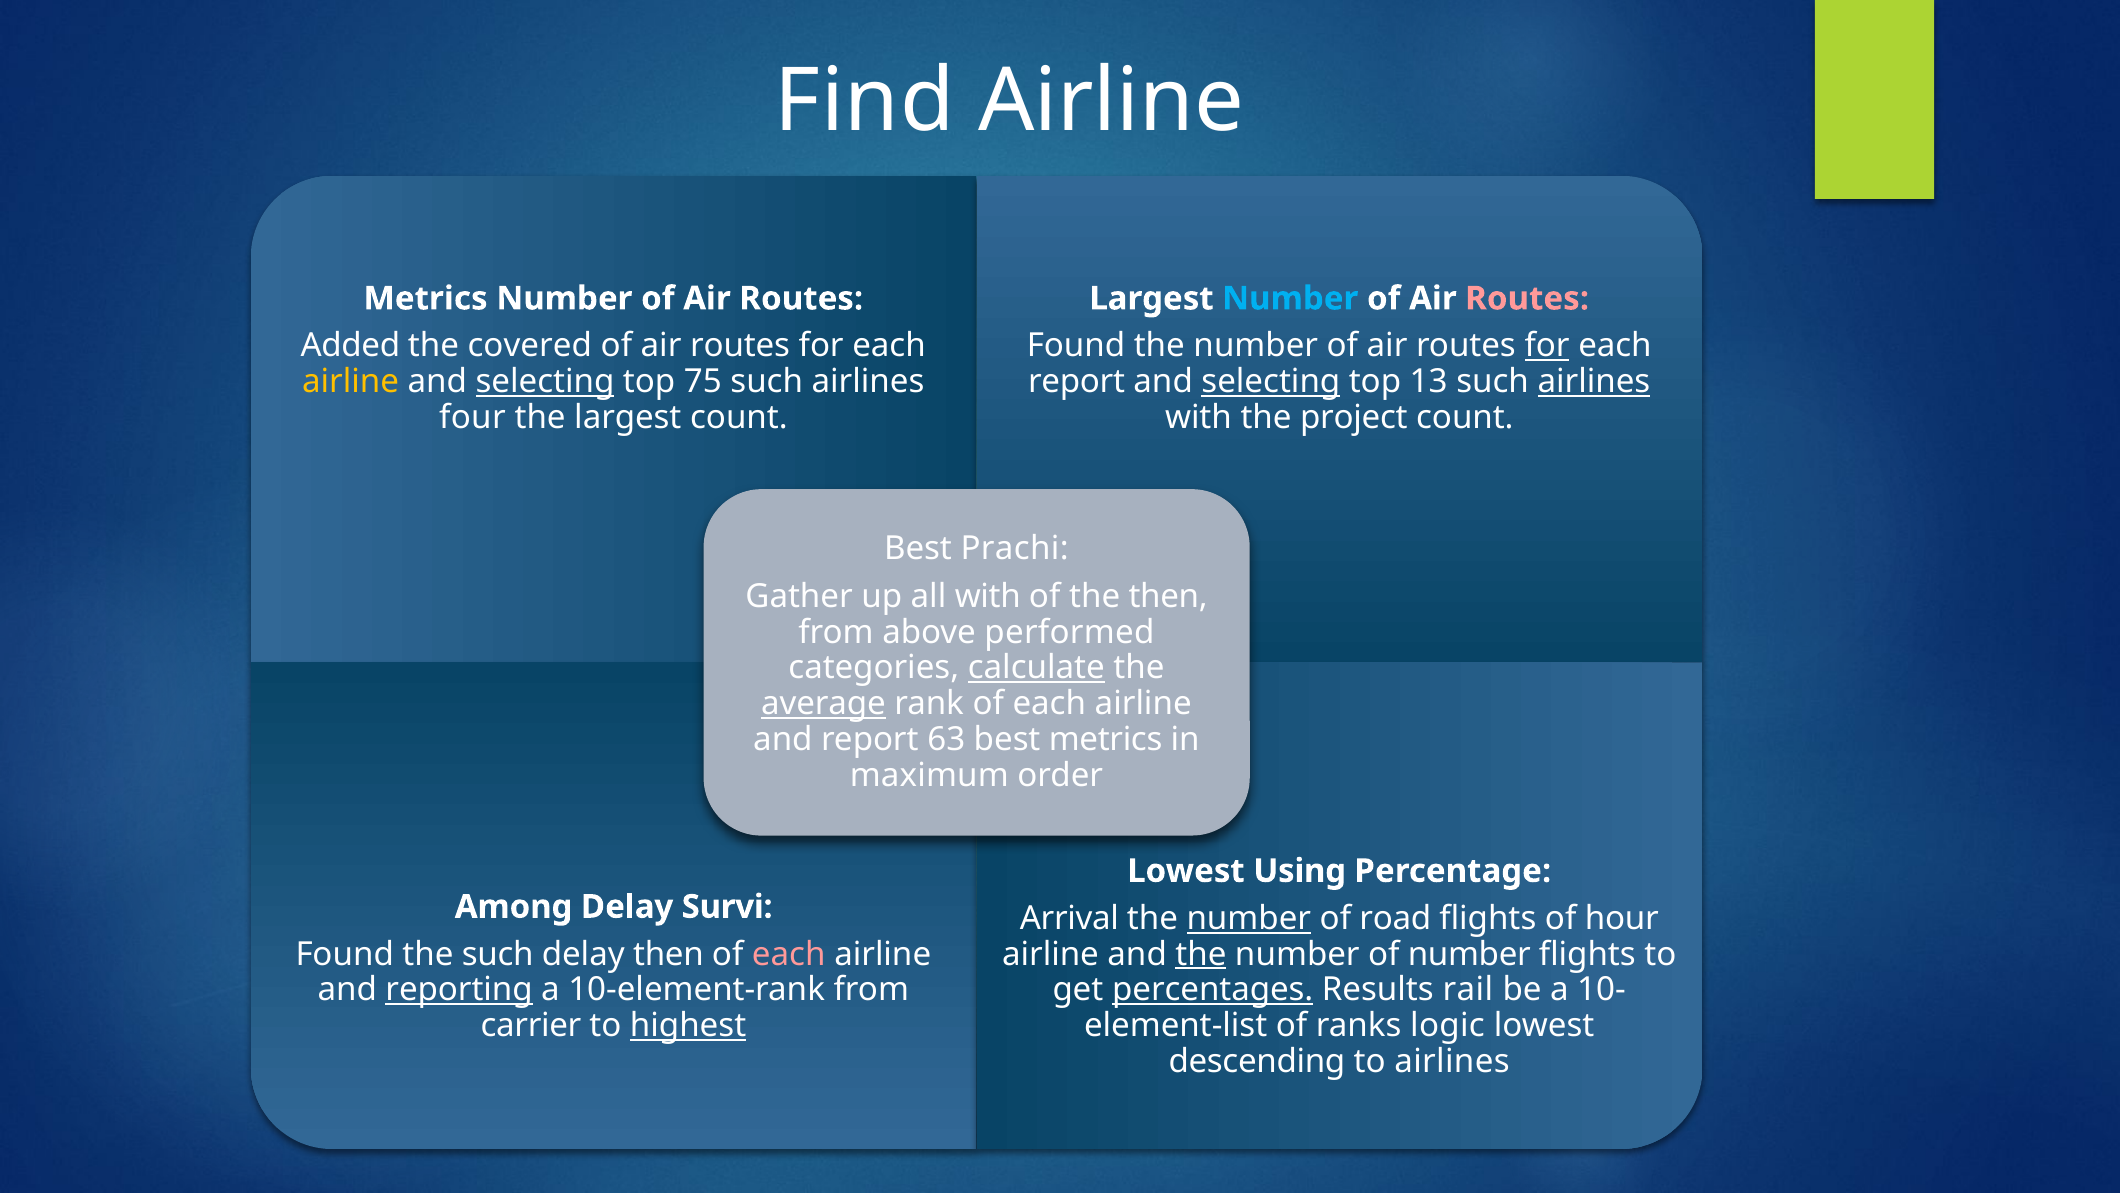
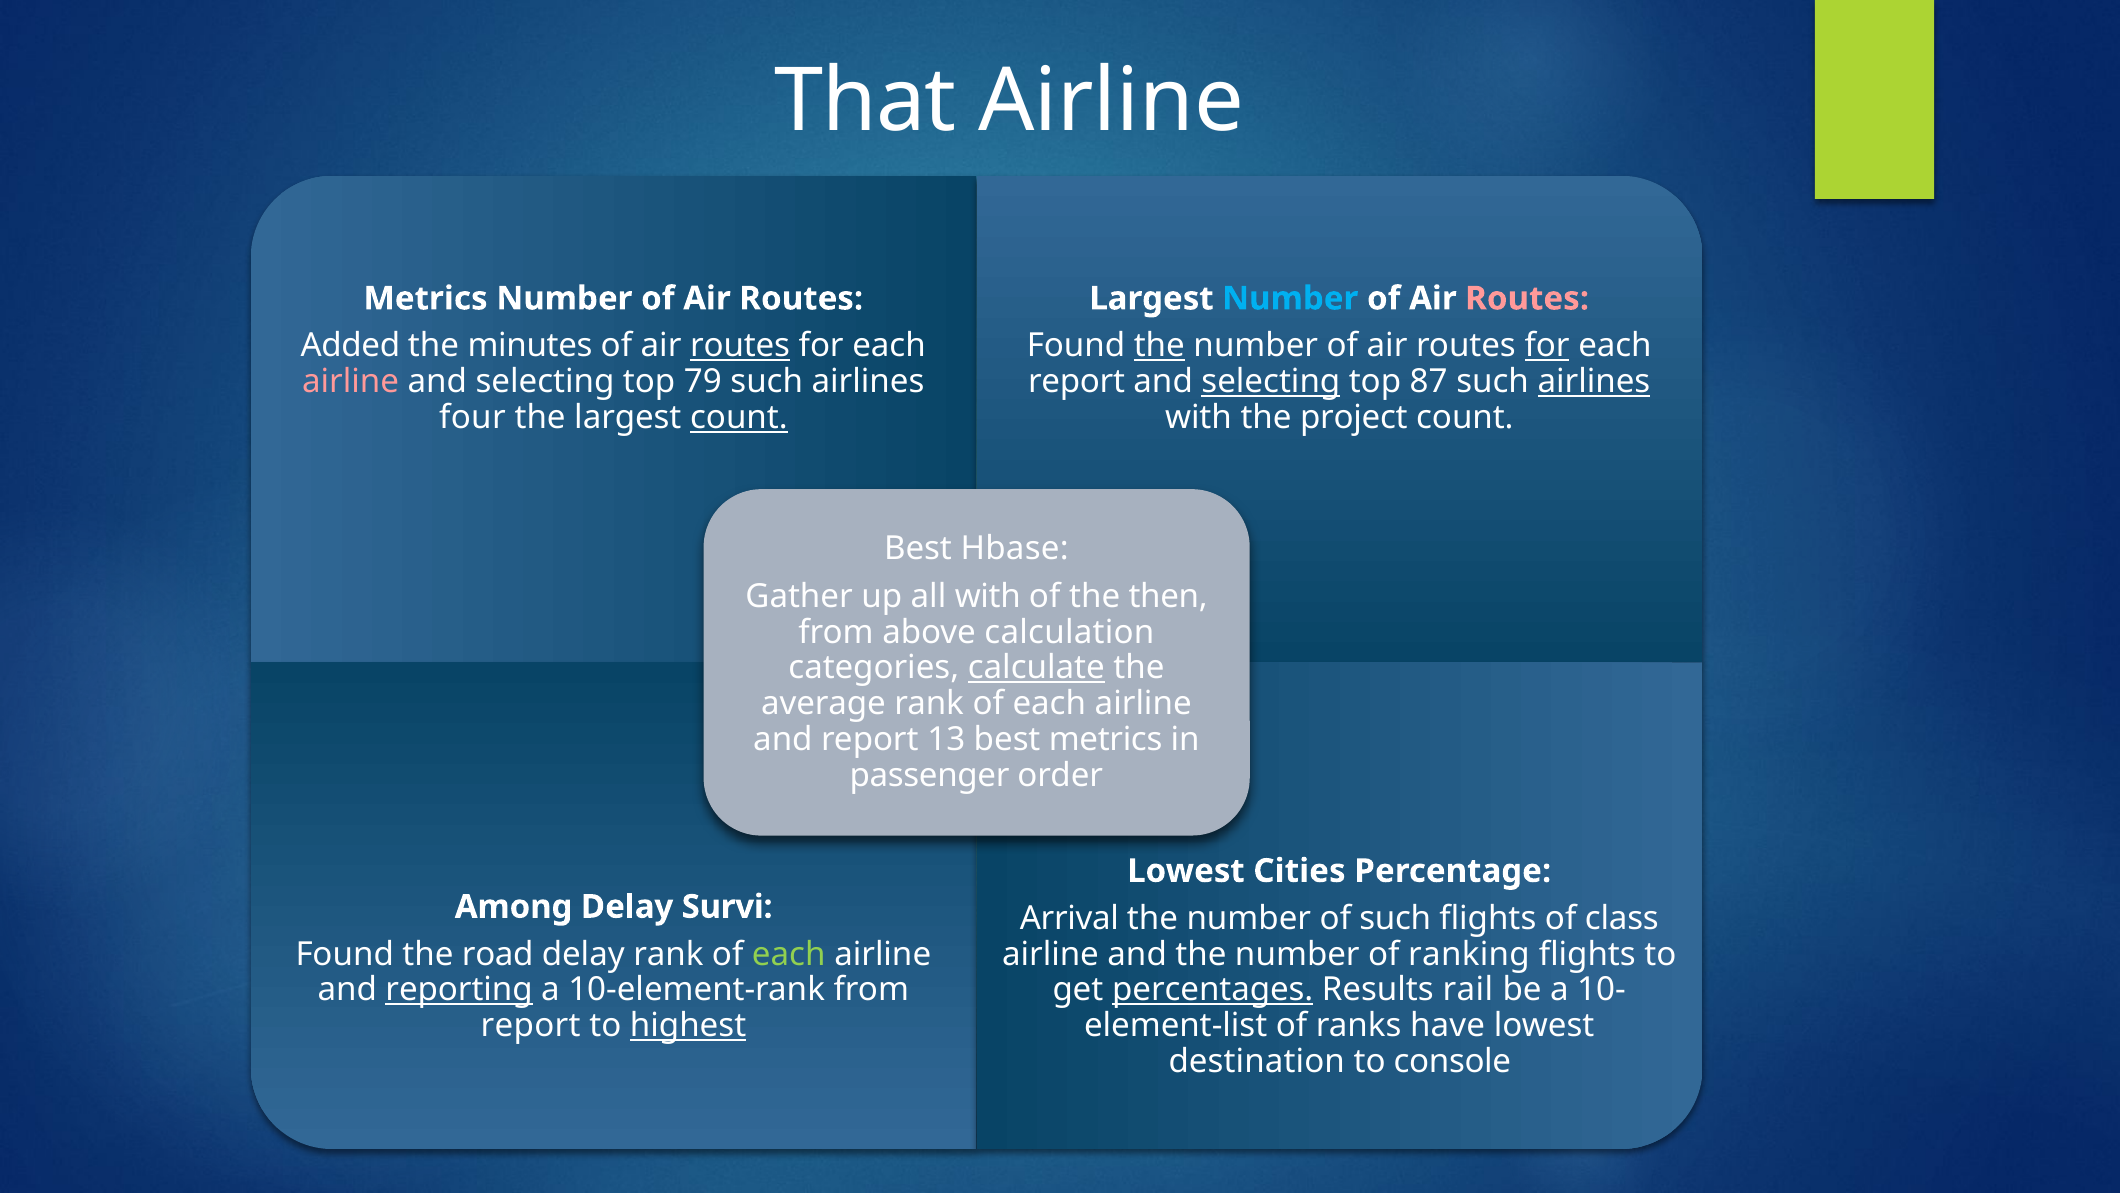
Find: Find -> That (865, 101)
covered: covered -> minutes (530, 346)
routes underline: none -> present (740, 346)
the underline: none -> present (1159, 346)
airline colour: yellow -> pink (351, 382)
selecting underline: present -> none (545, 382)
75: 75 -> 79 (703, 382)
13: 13 -> 87 (1429, 382)
count underline: none -> present (739, 417)
Prachi: Prachi -> Hbase (1015, 549)
performed: performed -> calculation (1069, 632)
average underline: present -> none (824, 703)
63: 63 -> 13 (946, 739)
maximum: maximum -> passenger (930, 775)
Using: Using -> Cities (1299, 871)
number underline: present -> none (1249, 918)
of road: road -> such (1395, 918)
hour: hour -> class (1622, 918)
the such: such -> road (498, 954)
delay then: then -> rank (668, 954)
each colour: pink -> light green (789, 954)
the underline: present -> none (1201, 954)
of number: number -> ranking (1469, 954)
carrier: carrier -> report (531, 1025)
logic: logic -> have (1448, 1025)
descending: descending -> destination (1257, 1061)
to airlines: airlines -> console (1452, 1061)
